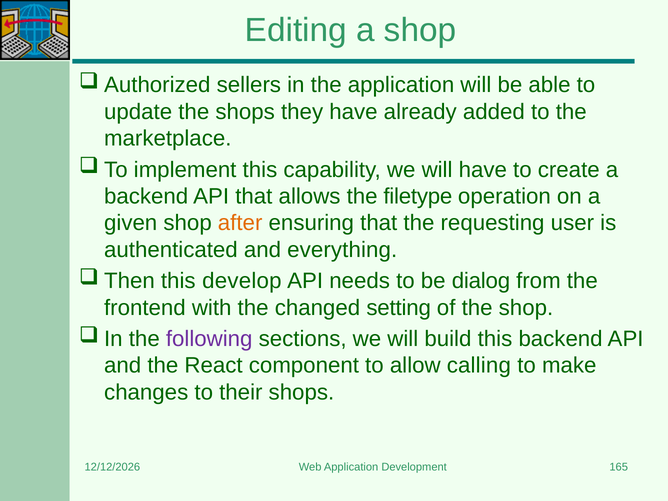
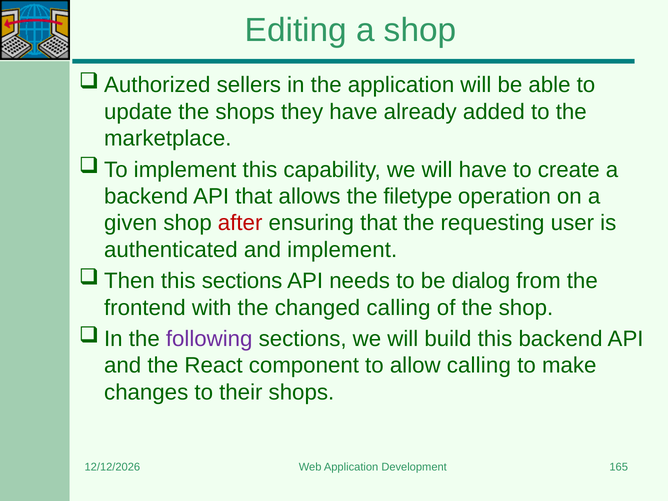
after colour: orange -> red (240, 223)
and everything: everything -> implement (342, 250)
this develop: develop -> sections (242, 281)
changed setting: setting -> calling (398, 308)
